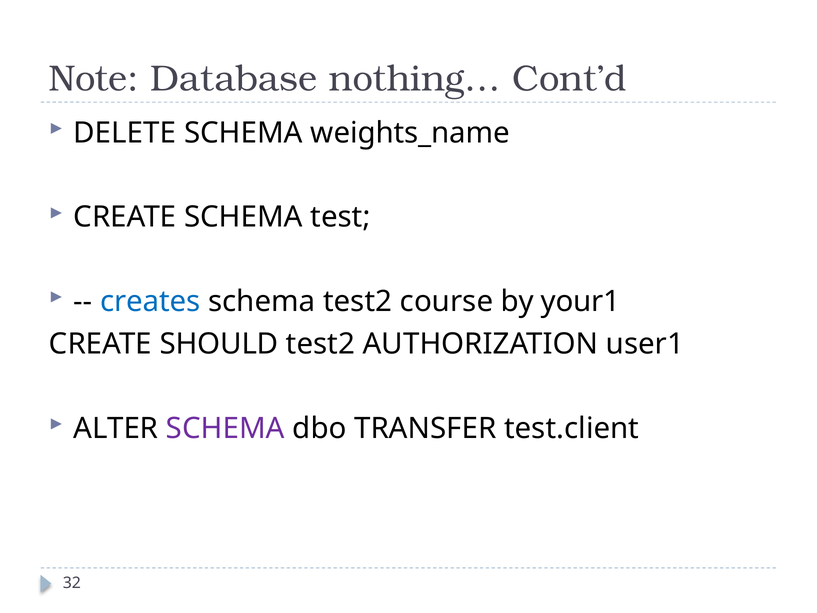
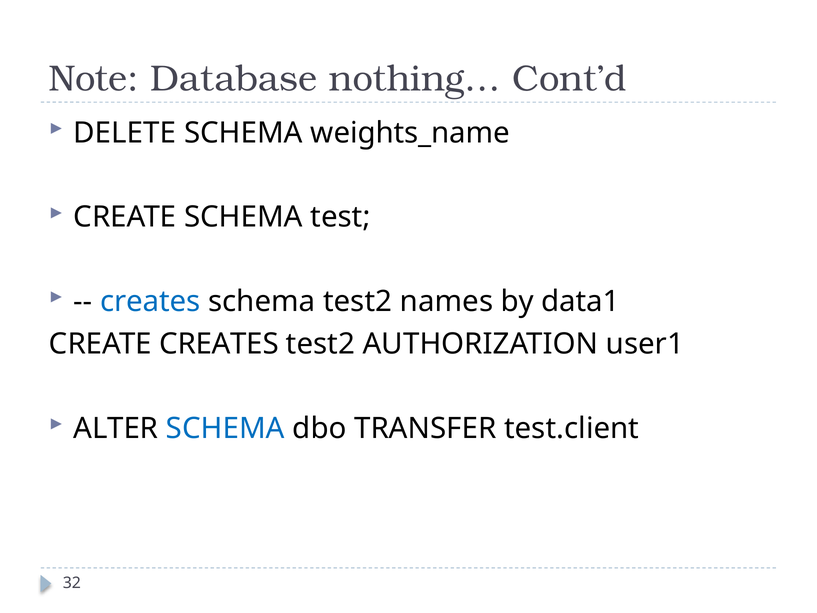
course: course -> names (447, 302)
your1: your1 -> data1 (580, 302)
CREATE SHOULD: SHOULD -> CREATES (219, 344)
SCHEMA colour: purple -> blue (225, 428)
